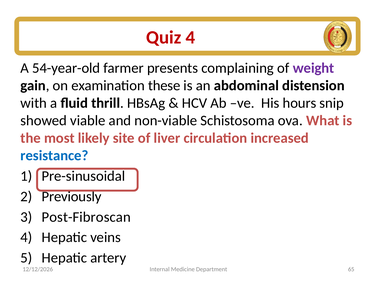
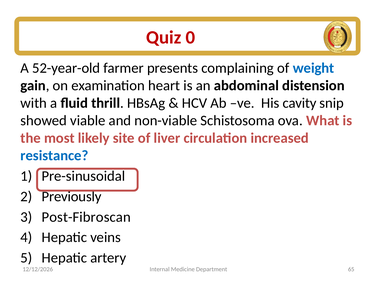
Quiz 4: 4 -> 0 (190, 37)
54-year-old: 54-year-old -> 52-year-old (66, 68)
weight colour: purple -> blue (314, 68)
these: these -> heart (164, 86)
hours: hours -> cavity (300, 103)
